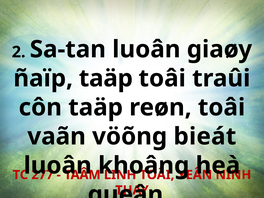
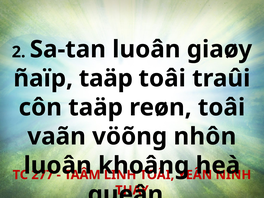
bieát: bieát -> nhôn (205, 136)
